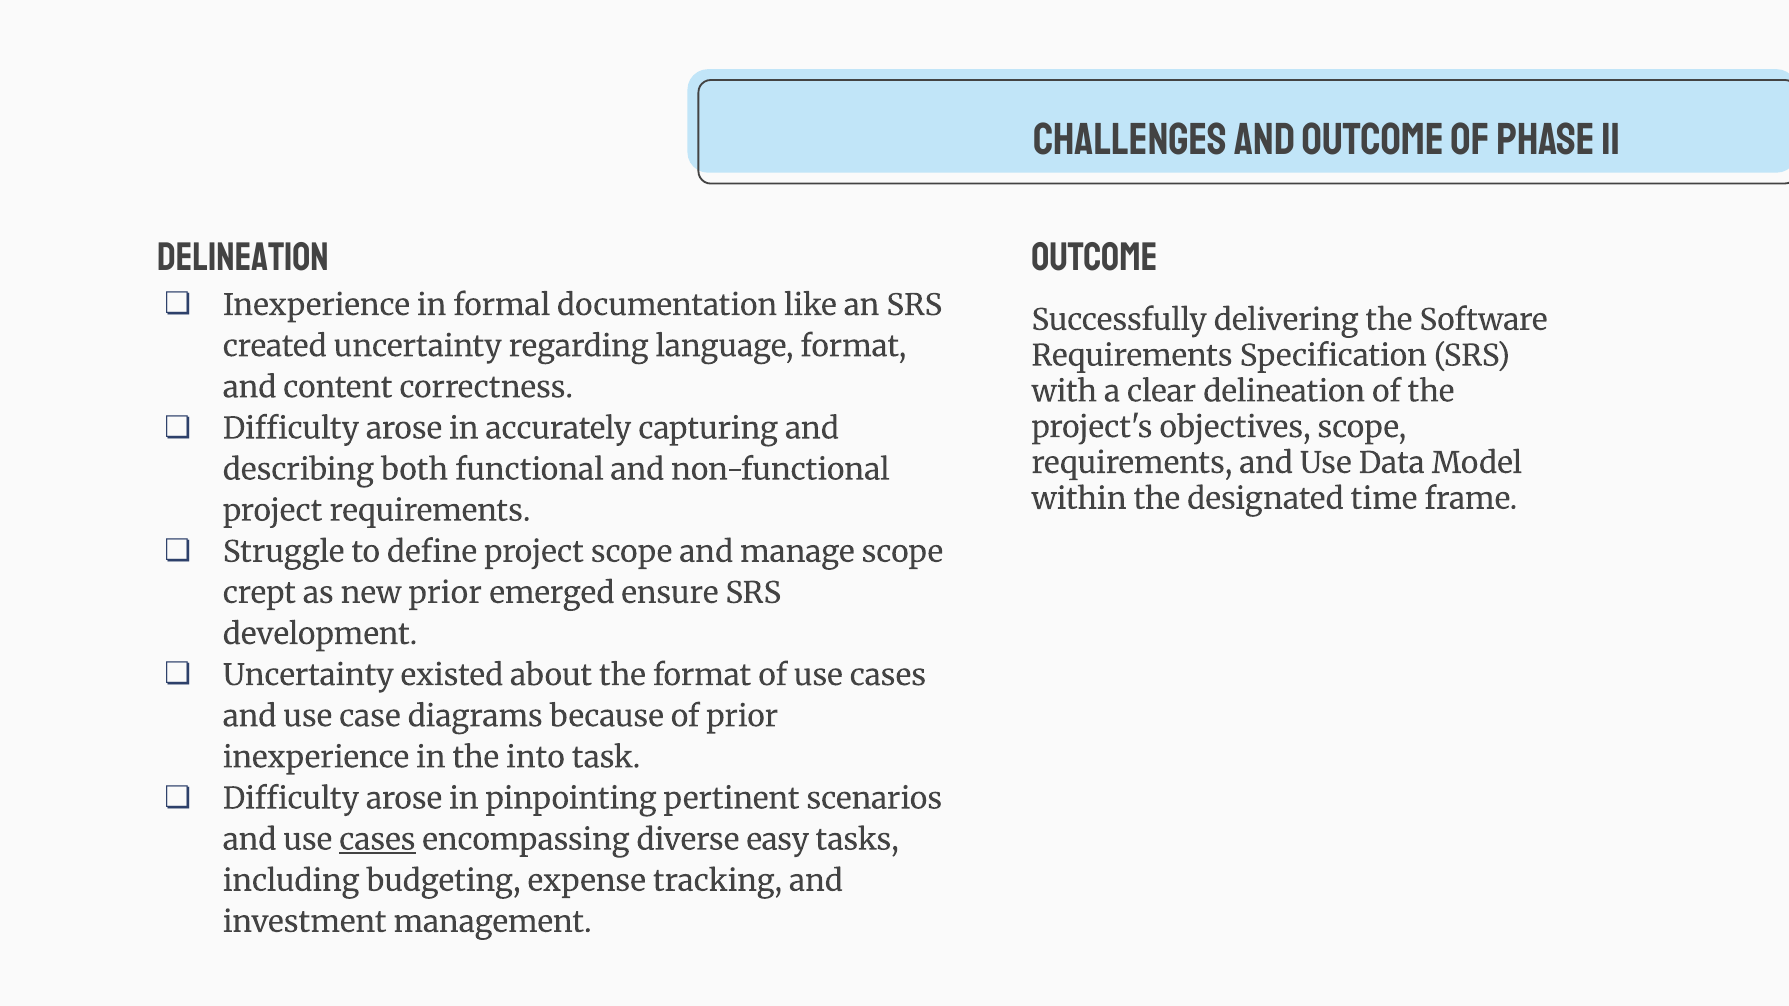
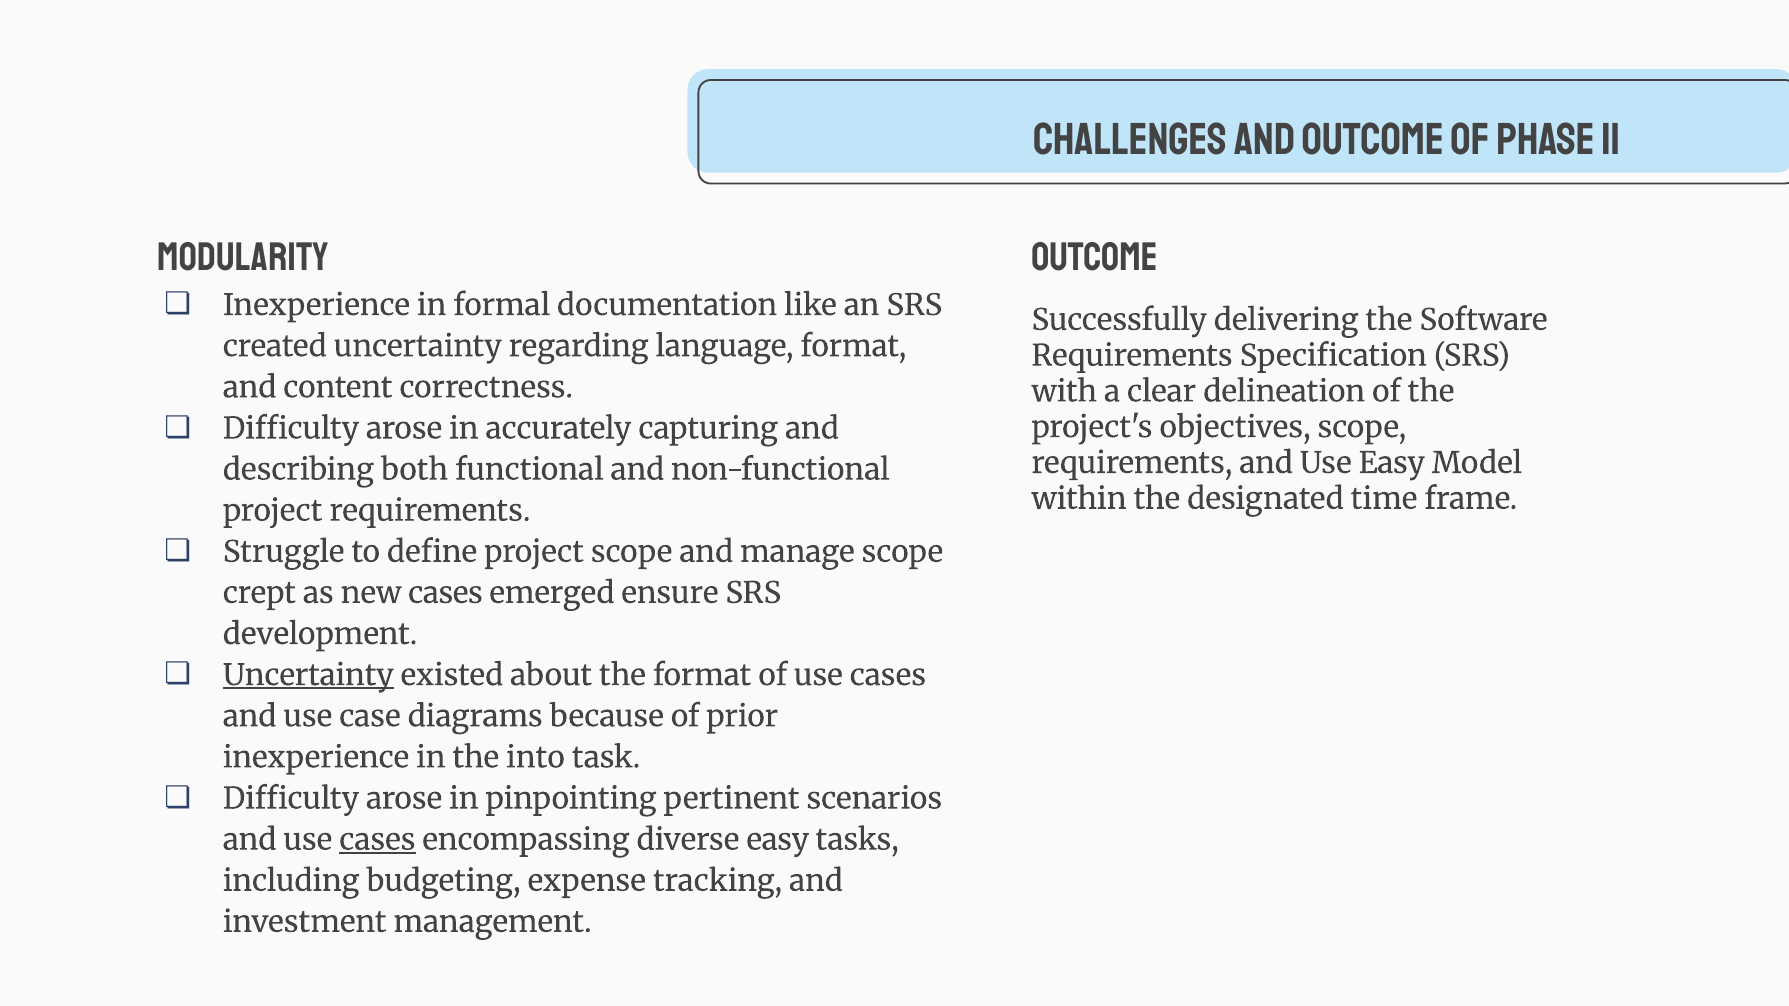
delineation: delineation -> modularity (243, 257)
Use Data: Data -> Easy (1392, 463)
new prior: prior -> cases (445, 593)
Uncertainty underline: none -> present (308, 676)
